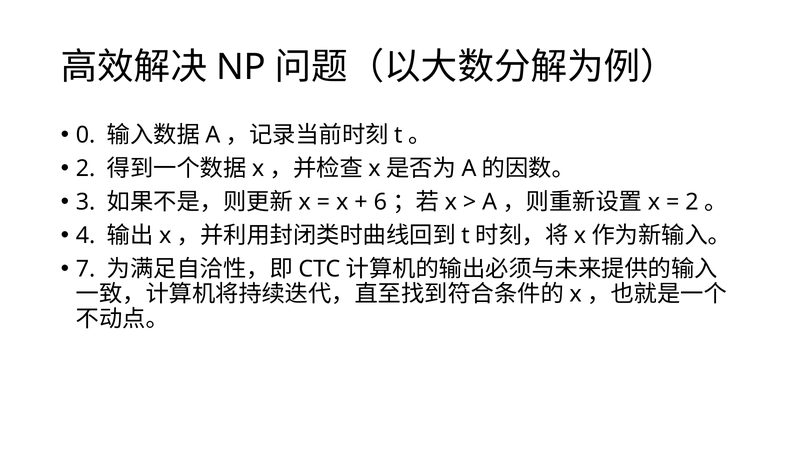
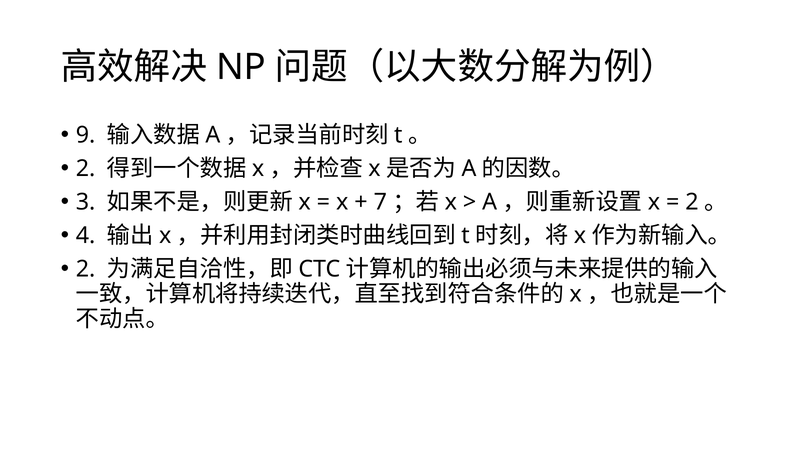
0: 0 -> 9 (86, 135)
6: 6 -> 7 (380, 202)
7: 7 -> 2 (86, 269)
